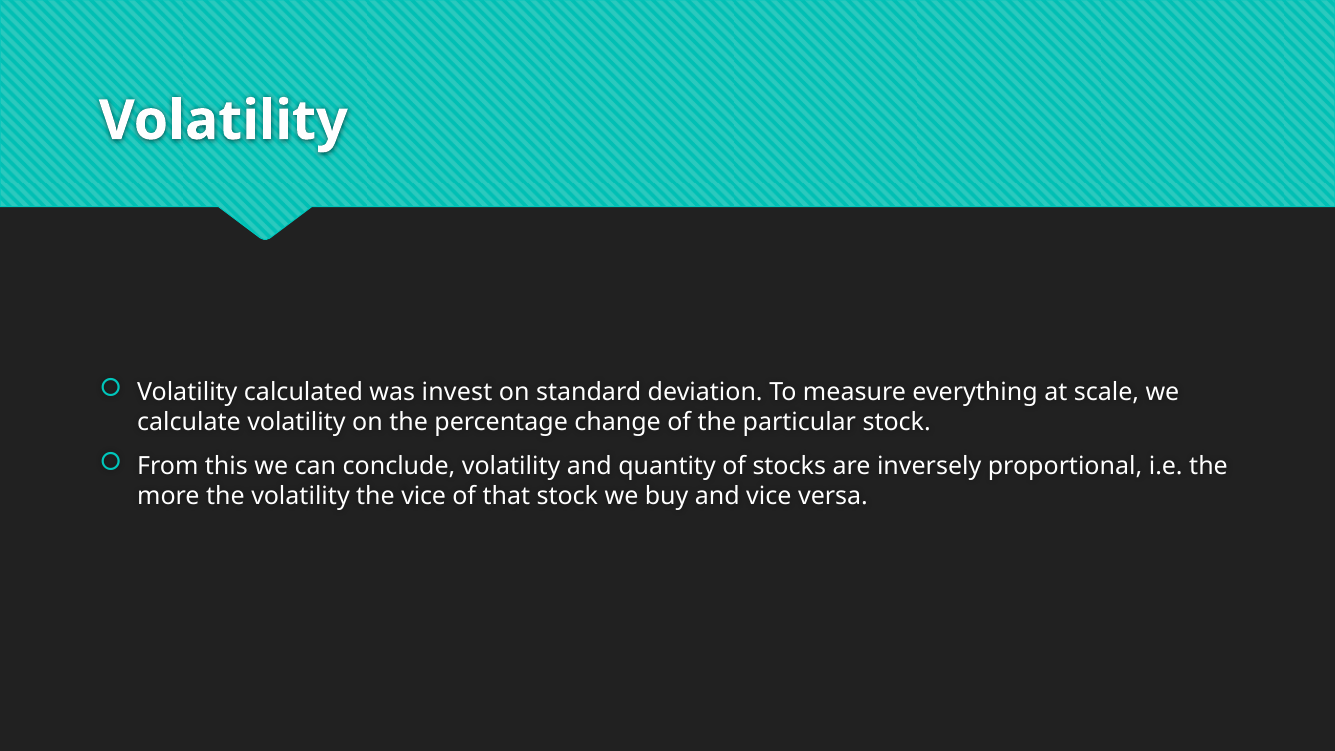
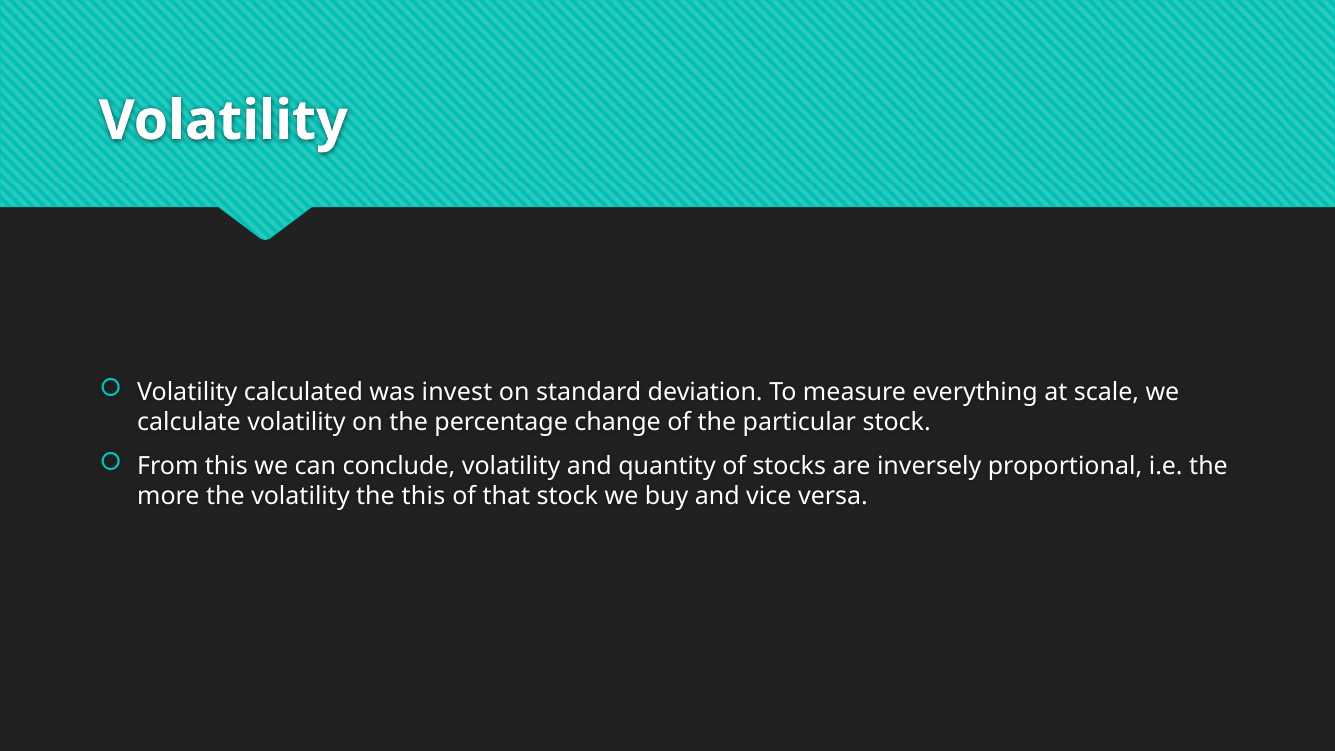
the vice: vice -> this (423, 496)
